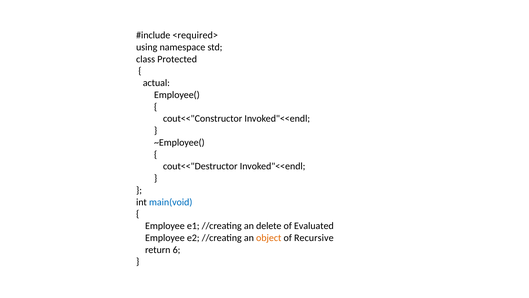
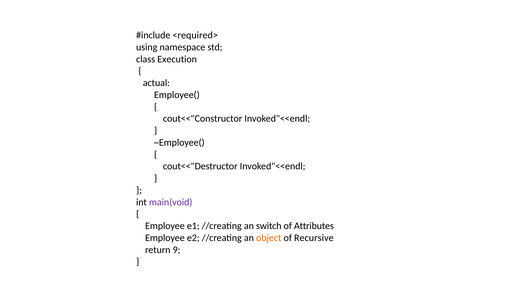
Protected: Protected -> Execution (177, 59)
main(void colour: blue -> purple (171, 202)
delete: delete -> switch (269, 226)
Evaluated: Evaluated -> Attributes (314, 226)
6: 6 -> 9 (177, 249)
